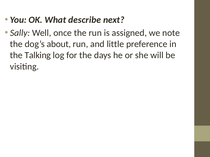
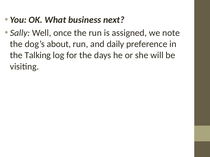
describe: describe -> business (85, 20)
little: little -> daily (115, 44)
